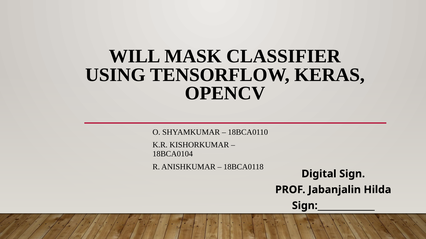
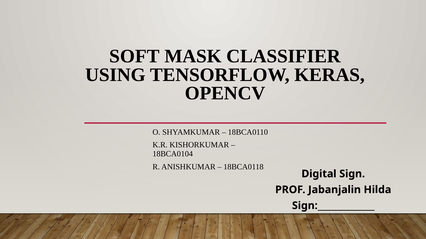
WILL: WILL -> SOFT (134, 56)
